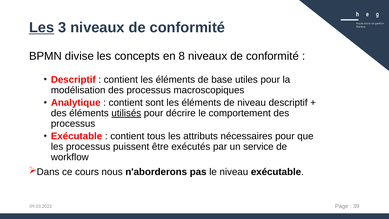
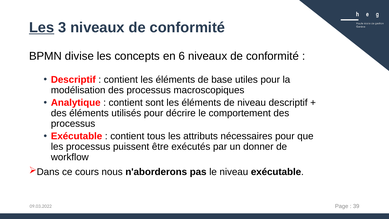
8: 8 -> 6 (182, 56)
utilisés underline: present -> none (126, 113)
service: service -> donner (258, 147)
